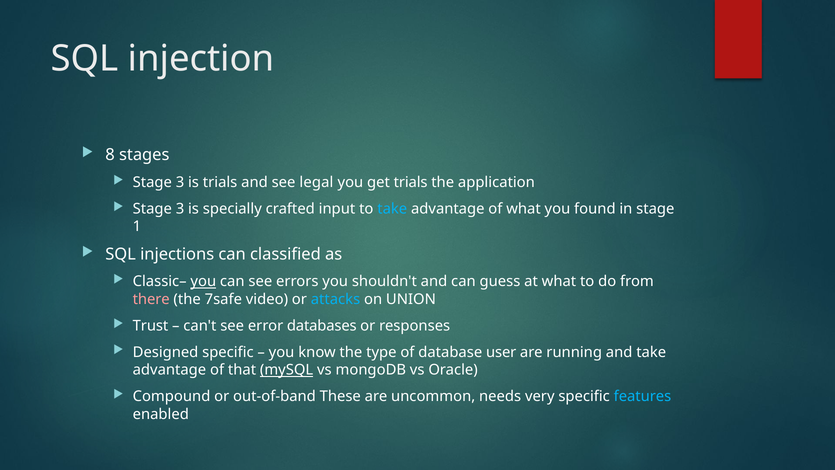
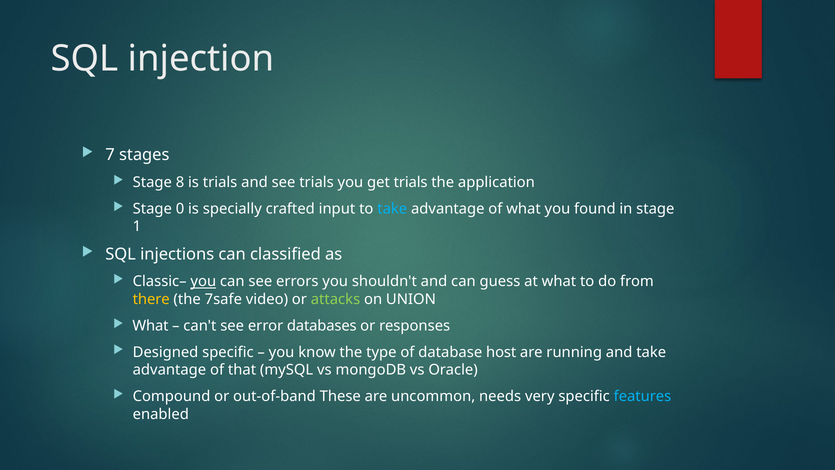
8: 8 -> 7 (110, 155)
3: 3 -> 8 (180, 182)
see legal: legal -> trials (316, 182)
3: 3 -> 0 (180, 209)
there colour: pink -> yellow (151, 299)
attacks colour: light blue -> light green (336, 299)
Trust: Trust -> What (151, 326)
user: user -> host (501, 352)
mySQL underline: present -> none (287, 370)
